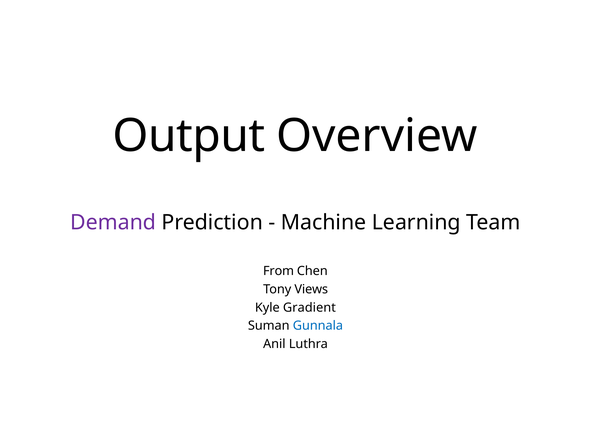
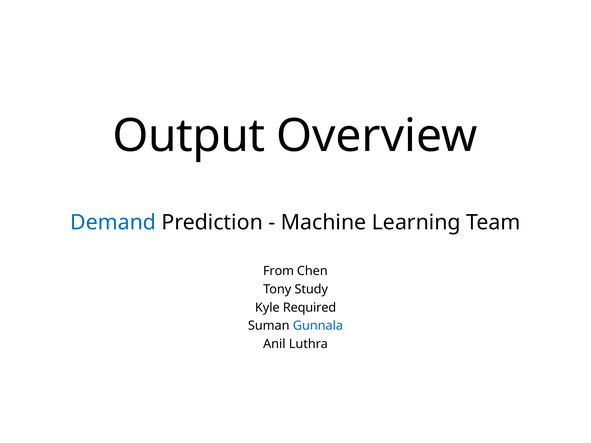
Demand colour: purple -> blue (113, 223)
Views: Views -> Study (311, 289)
Gradient: Gradient -> Required (310, 308)
